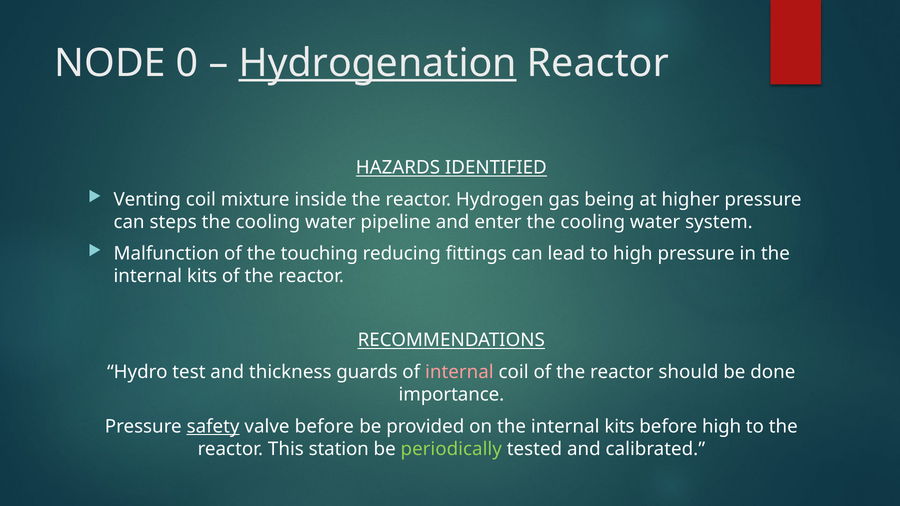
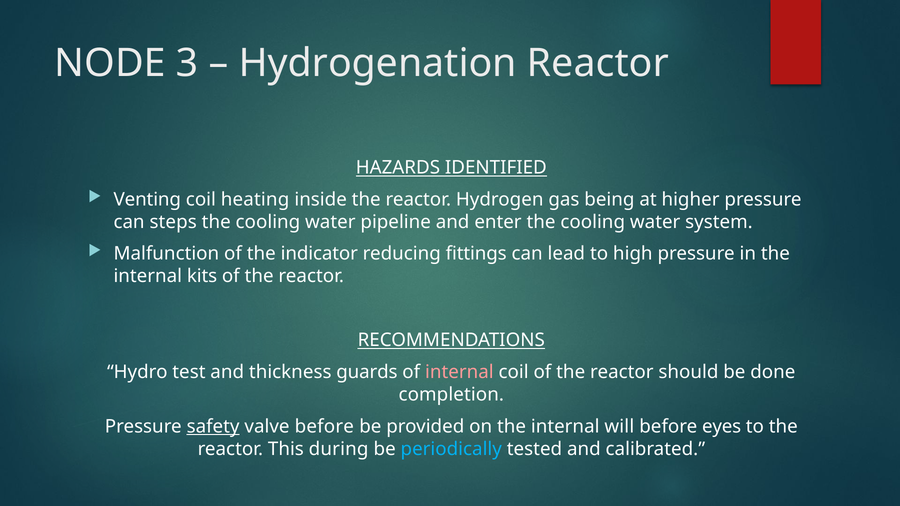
0: 0 -> 3 (187, 63)
Hydrogenation underline: present -> none (378, 63)
mixture: mixture -> heating (255, 199)
touching: touching -> indicator (319, 254)
importance: importance -> completion (451, 395)
on the internal kits: kits -> will (619, 427)
before high: high -> eyes (722, 427)
station: station -> during (339, 449)
periodically colour: light green -> light blue (451, 449)
